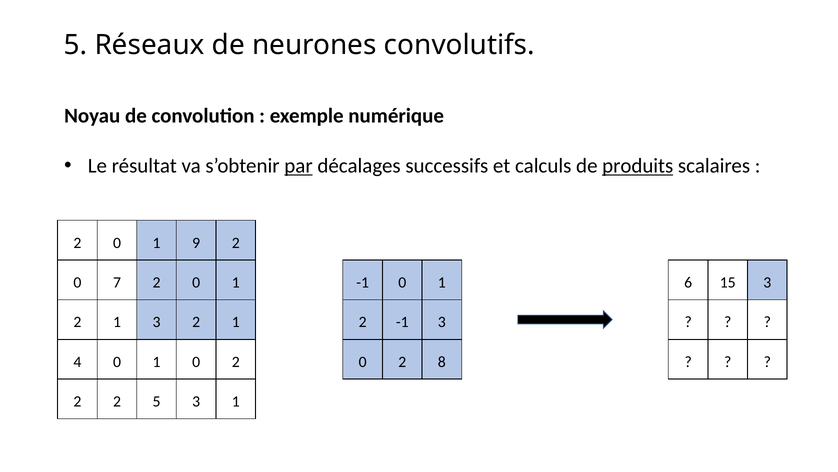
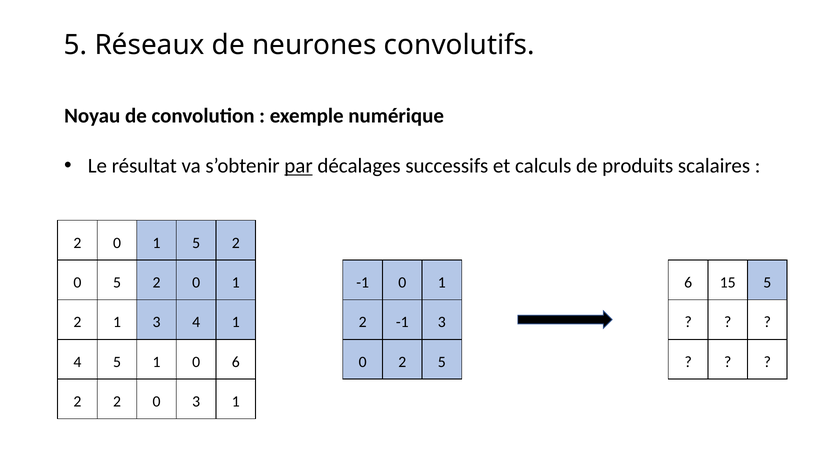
produits underline: present -> none (638, 166)
1 9: 9 -> 5 (196, 243)
0 7: 7 -> 5 (117, 282)
15 3: 3 -> 5 (767, 282)
3 2: 2 -> 4 (196, 322)
4 0: 0 -> 5 (117, 361)
1 0 2: 2 -> 6 (236, 361)
2 8: 8 -> 5 (442, 361)
2 2 5: 5 -> 0 (157, 401)
